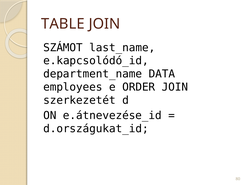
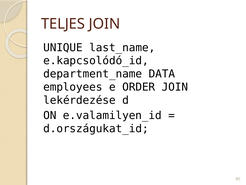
TABLE: TABLE -> TELJES (63, 24)
SZÁMOT: SZÁMOT -> UNIQUE (63, 47)
szerkezetét: szerkezetét -> lekérdezése (79, 100)
e.átnevezése_id: e.átnevezése_id -> e.valamilyen_id (112, 115)
